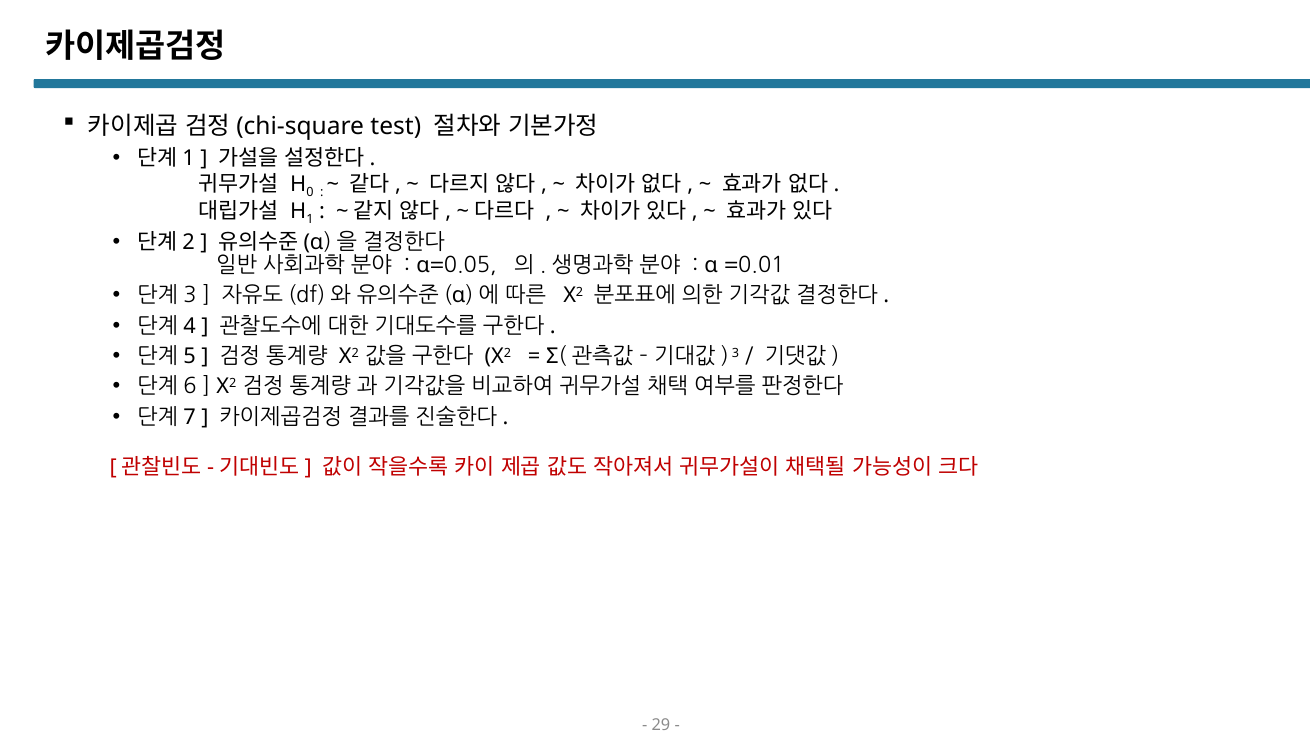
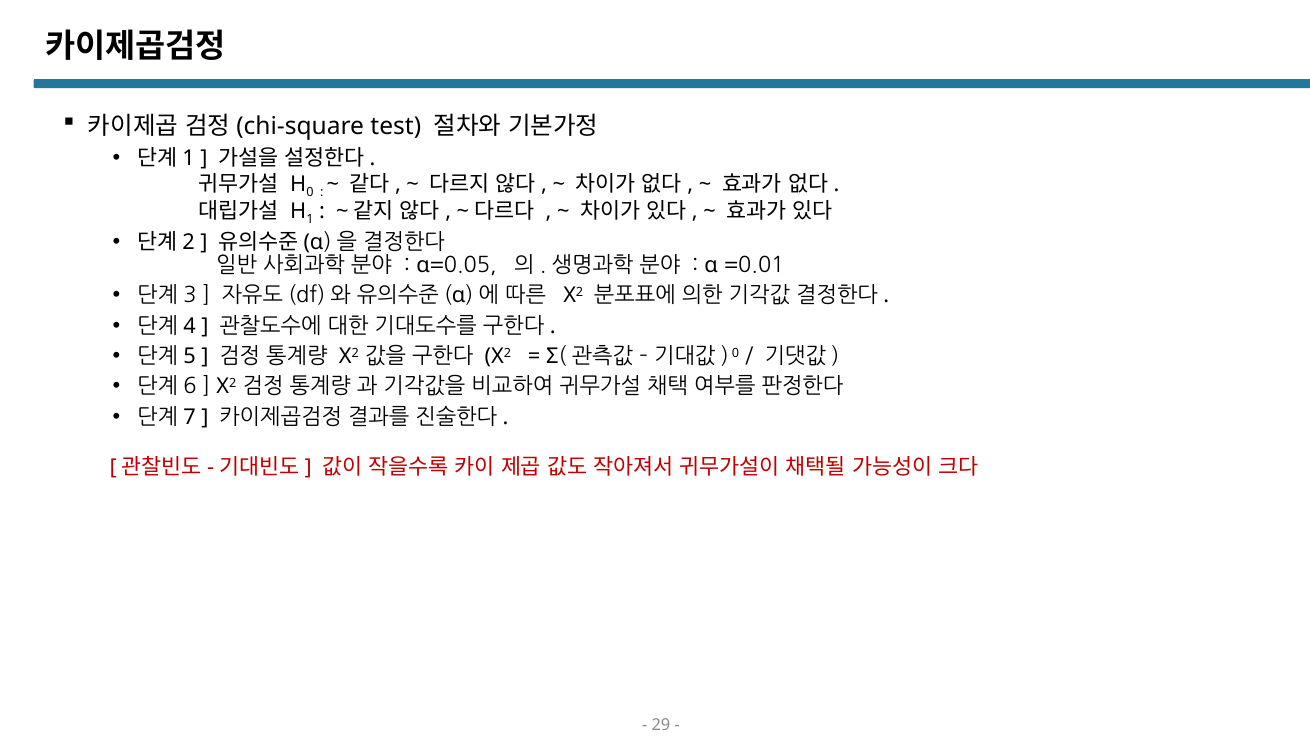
3: 3 -> 0 (736, 353)
